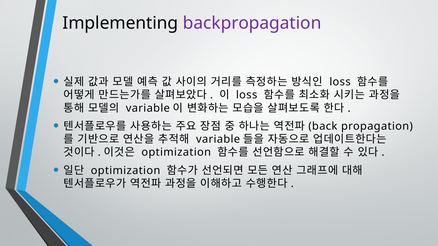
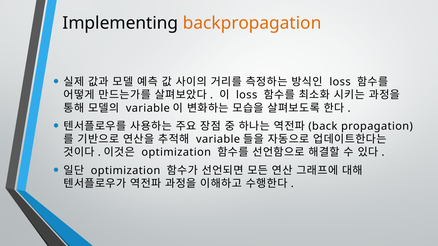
backpropagation colour: purple -> orange (252, 23)
